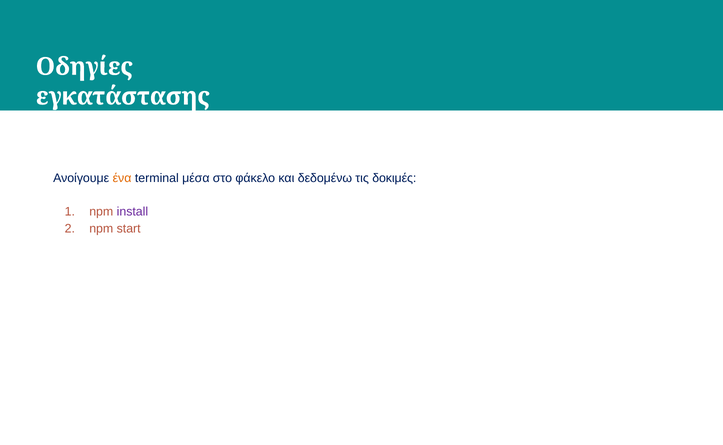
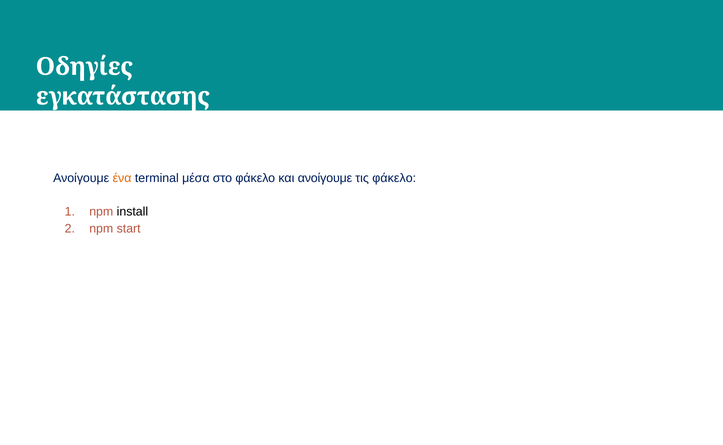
και δεδομένω: δεδομένω -> ανοίγουμε (325, 178)
τις δοκιμές: δοκιμές -> φάκελο (394, 178)
install colour: purple -> black (132, 212)
